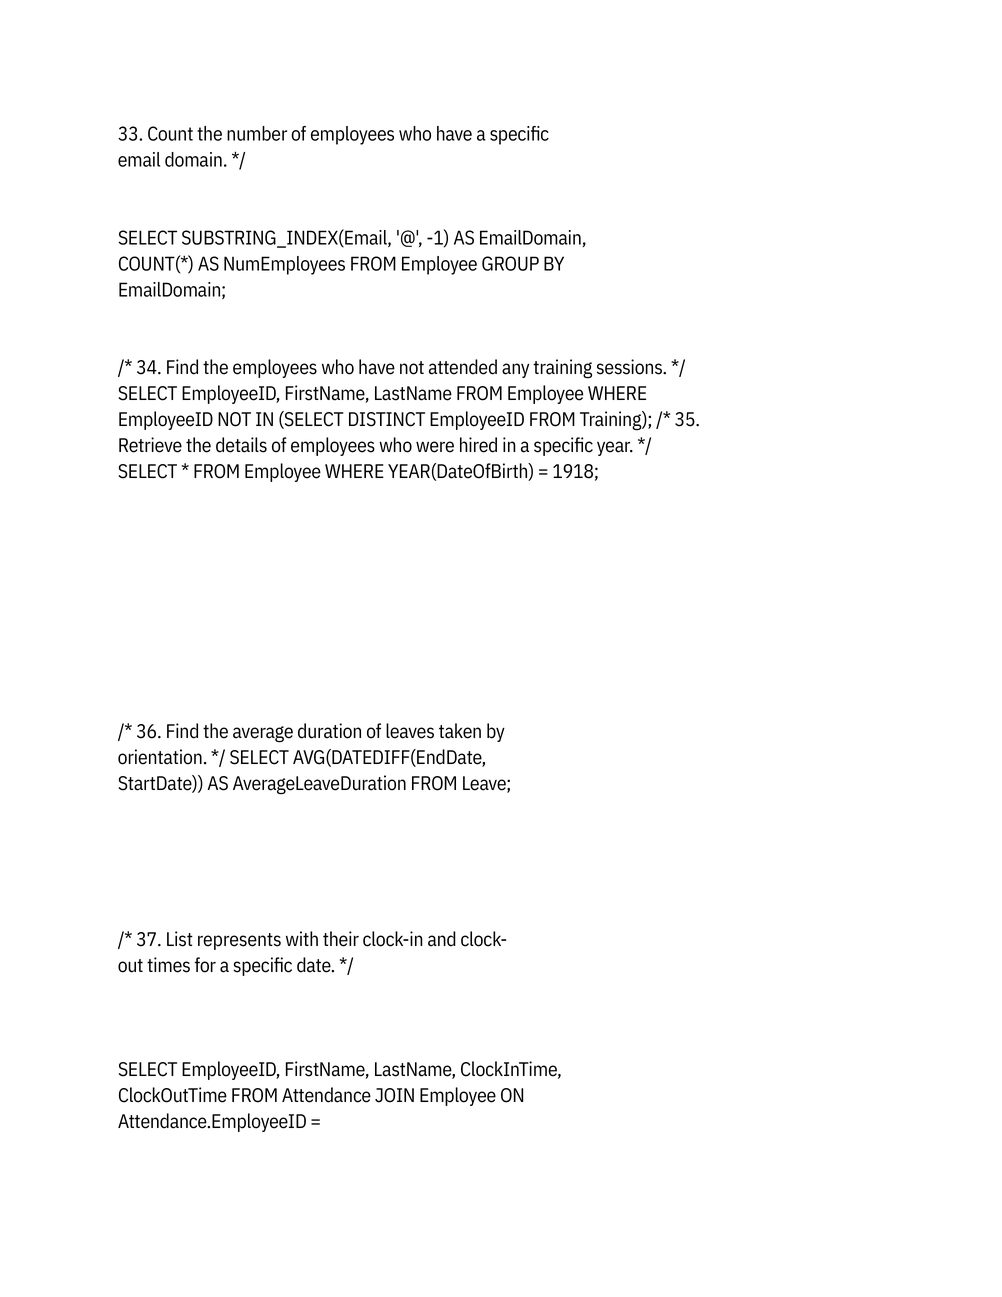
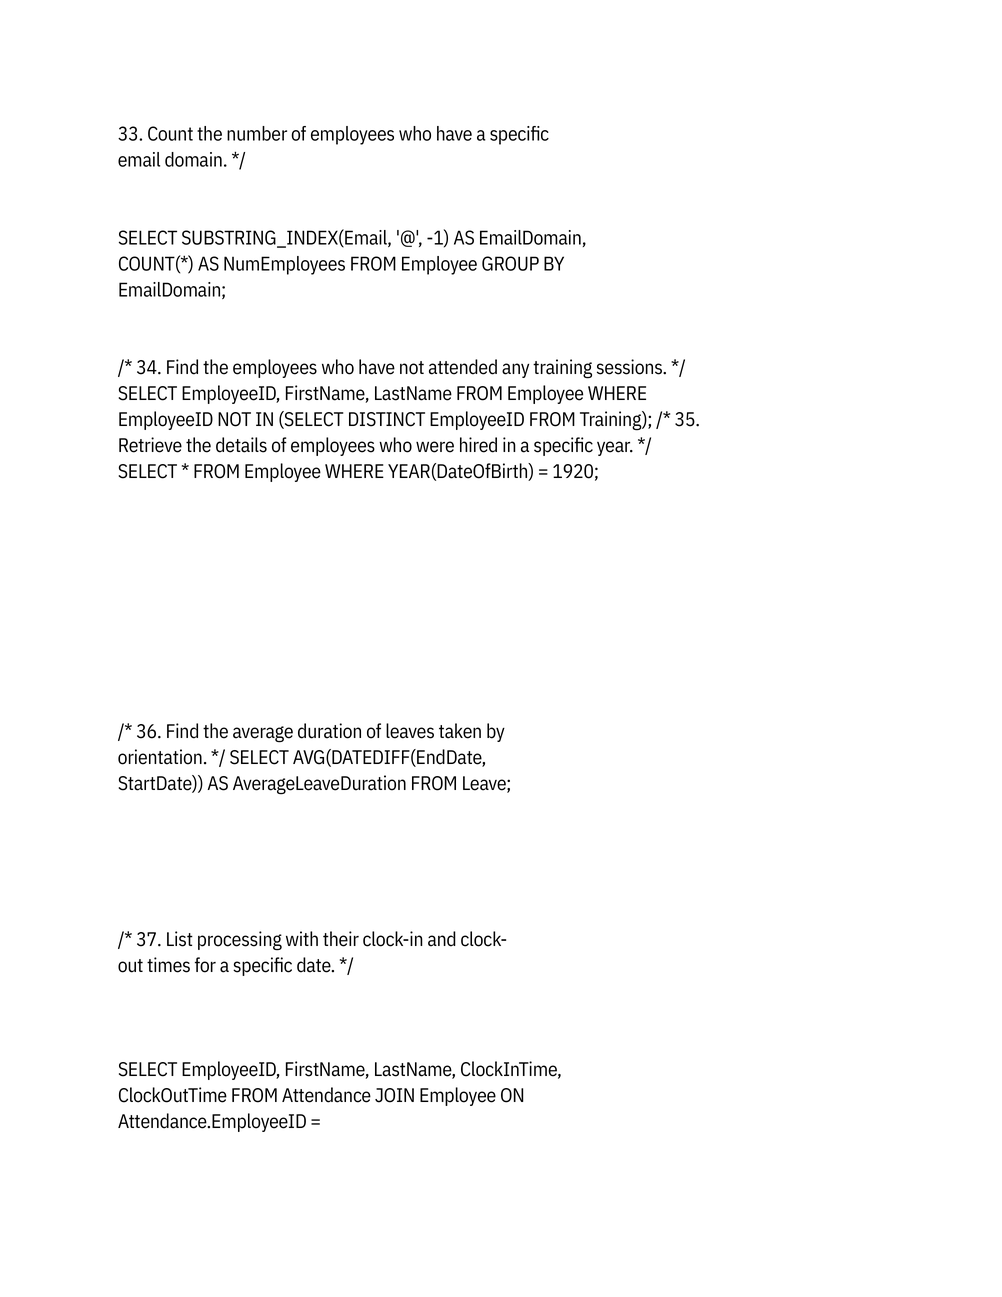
1918: 1918 -> 1920 (576, 472)
represents: represents -> processing (239, 940)
